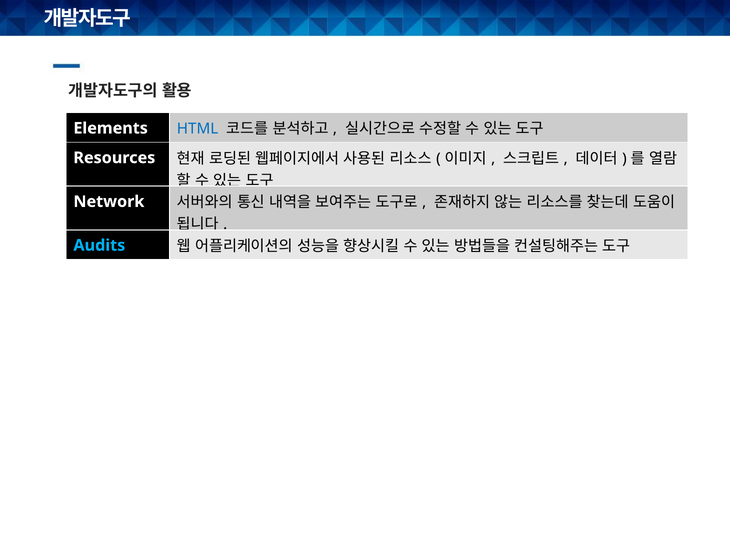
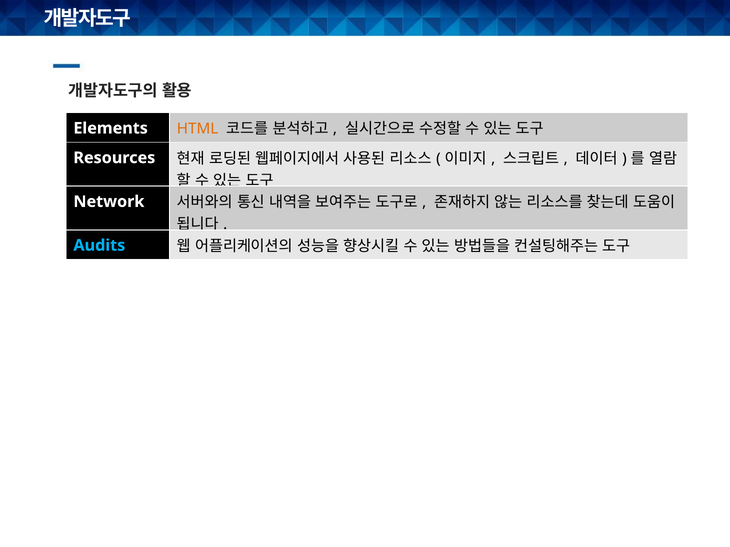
HTML colour: blue -> orange (198, 129)
